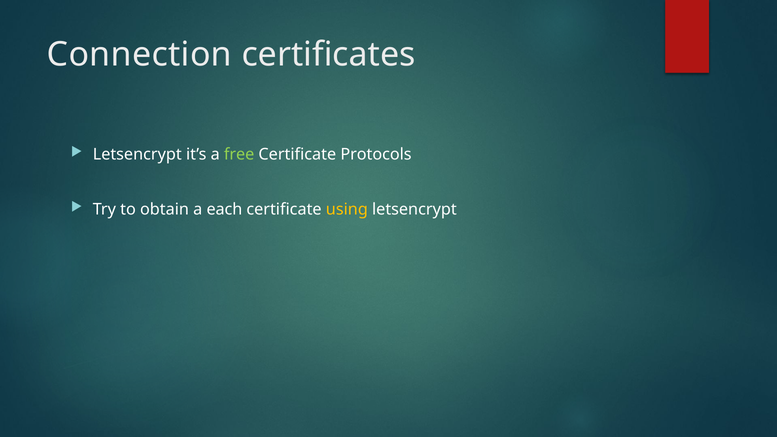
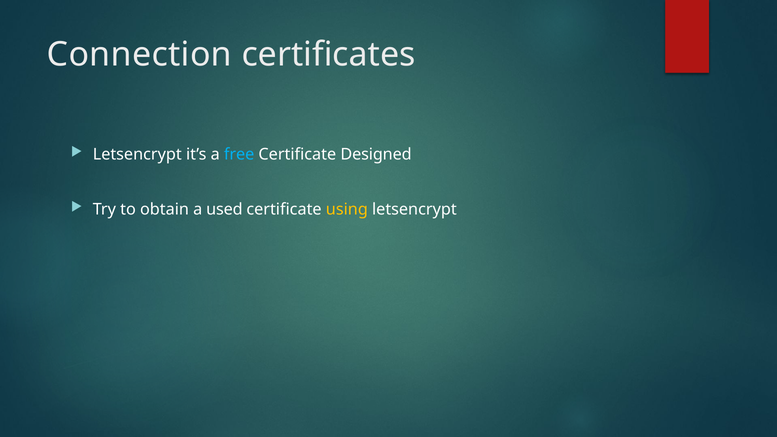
free colour: light green -> light blue (239, 155)
Protocols: Protocols -> Designed (376, 155)
each: each -> used (224, 210)
